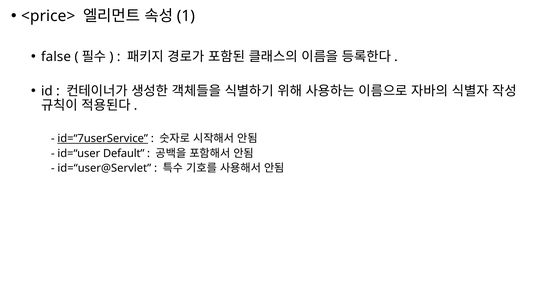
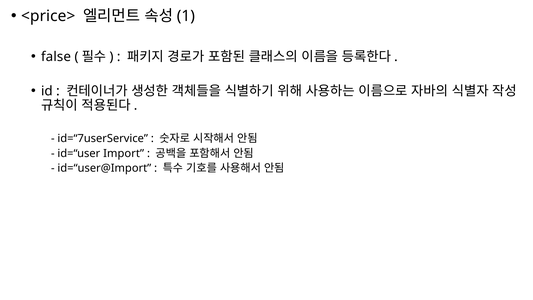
id=“7userService underline: present -> none (103, 139)
Default: Default -> Import (124, 153)
id=“user@Servlet: id=“user@Servlet -> id=“user@Import (104, 168)
